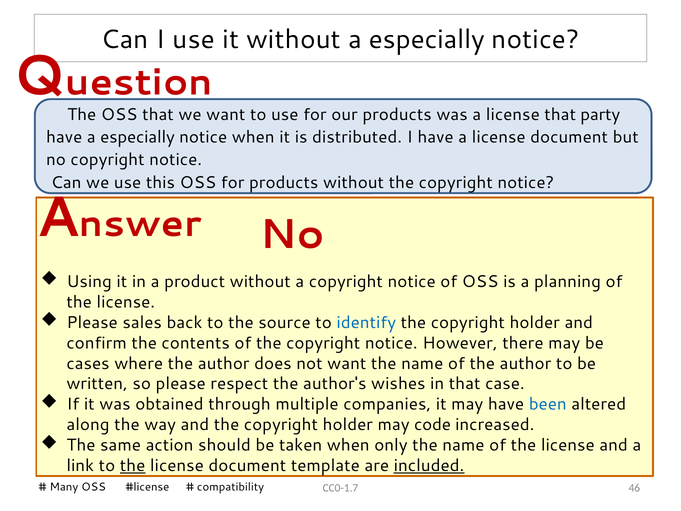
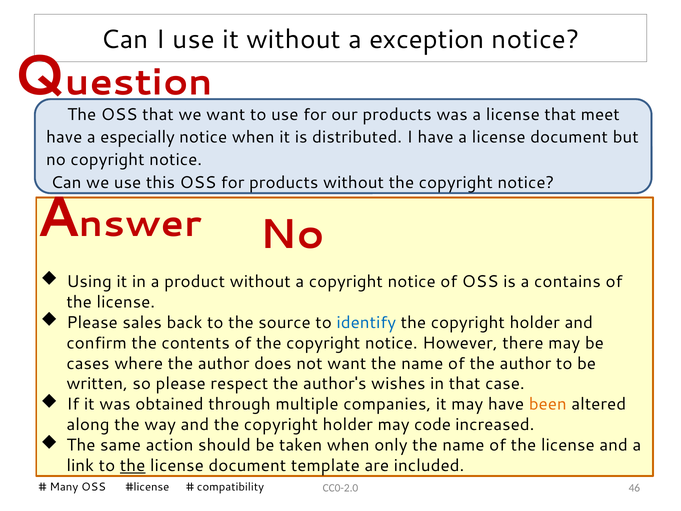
without a especially: especially -> exception (427, 40)
party: party -> meet (600, 114)
planning: planning -> contains (567, 282)
been colour: blue -> orange (548, 404)
included underline: present -> none (429, 465)
CC0-1.7: CC0-1.7 -> CC0-2.0 (340, 488)
